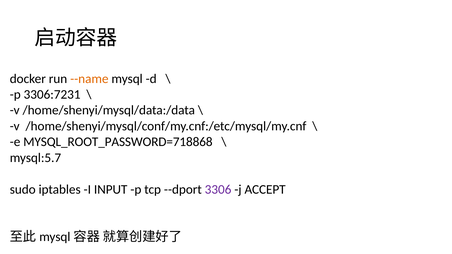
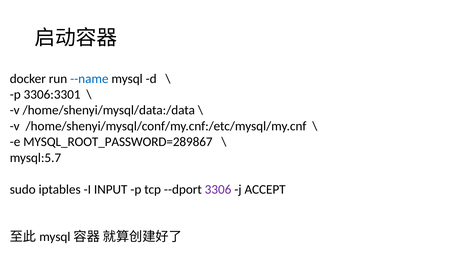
--name colour: orange -> blue (89, 79)
3306:7231: 3306:7231 -> 3306:3301 (52, 95)
MYSQL_ROOT_PASSWORD=718868: MYSQL_ROOT_PASSWORD=718868 -> MYSQL_ROOT_PASSWORD=289867 (118, 142)
